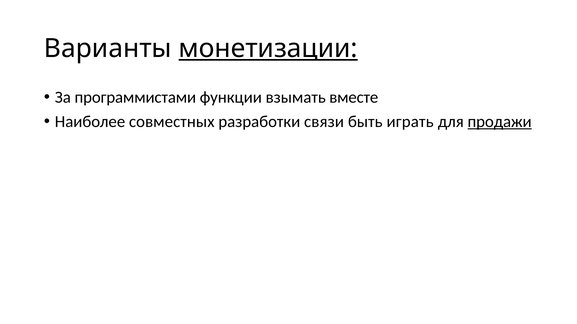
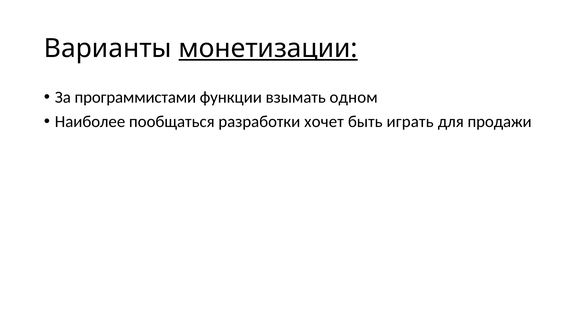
вместе: вместе -> одном (354, 98)
совместных: совместных -> пообщаться (172, 122)
связи: связи -> хочет (324, 122)
продажи underline: present -> none (500, 122)
